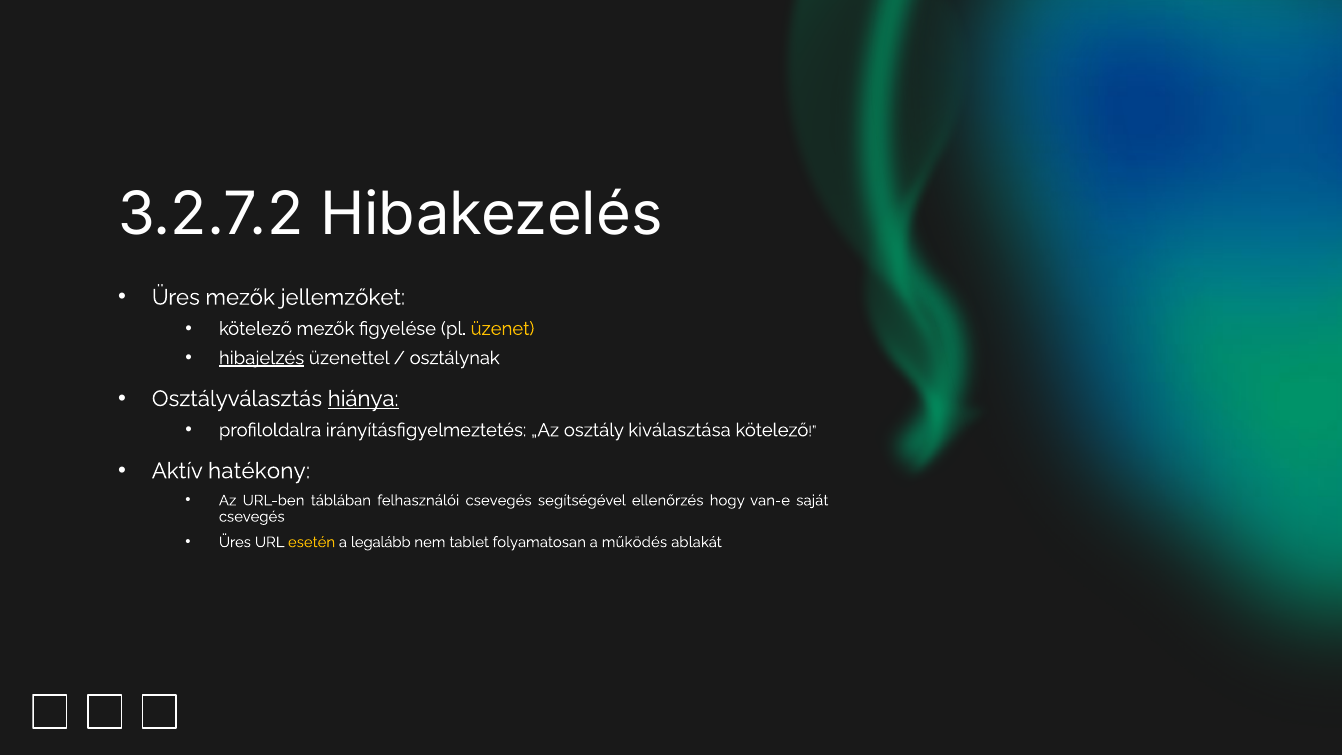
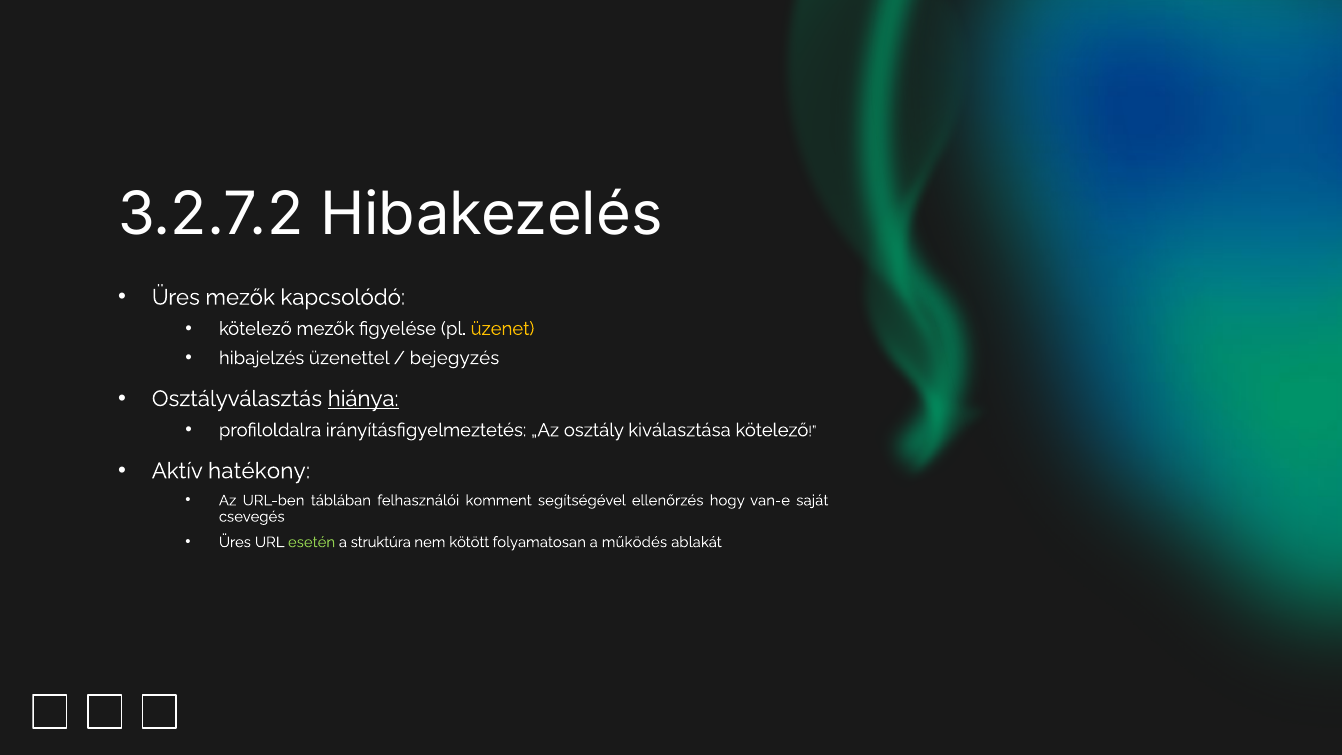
jellemzőket: jellemzőket -> kapcsolódó (343, 297)
hibajelzés underline: present -> none (262, 358)
osztálynak: osztálynak -> bejegyzés (454, 358)
felhasználói csevegés: csevegés -> komment (499, 500)
esetén colour: yellow -> light green (312, 542)
legalább: legalább -> struktúra (381, 542)
tablet: tablet -> kötött (469, 542)
